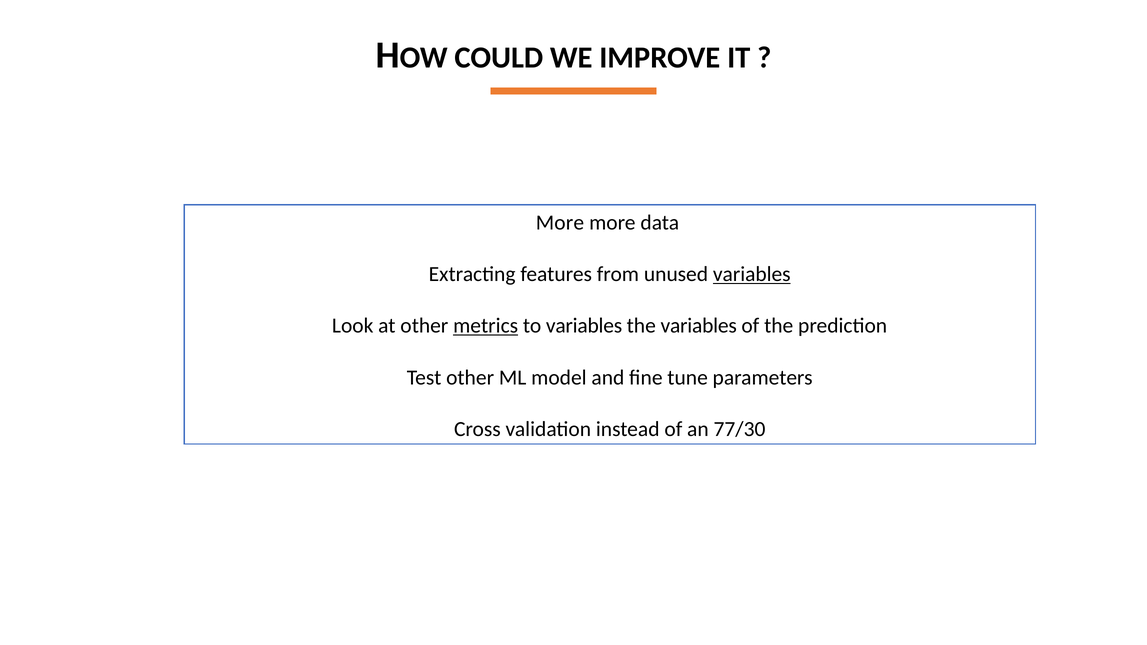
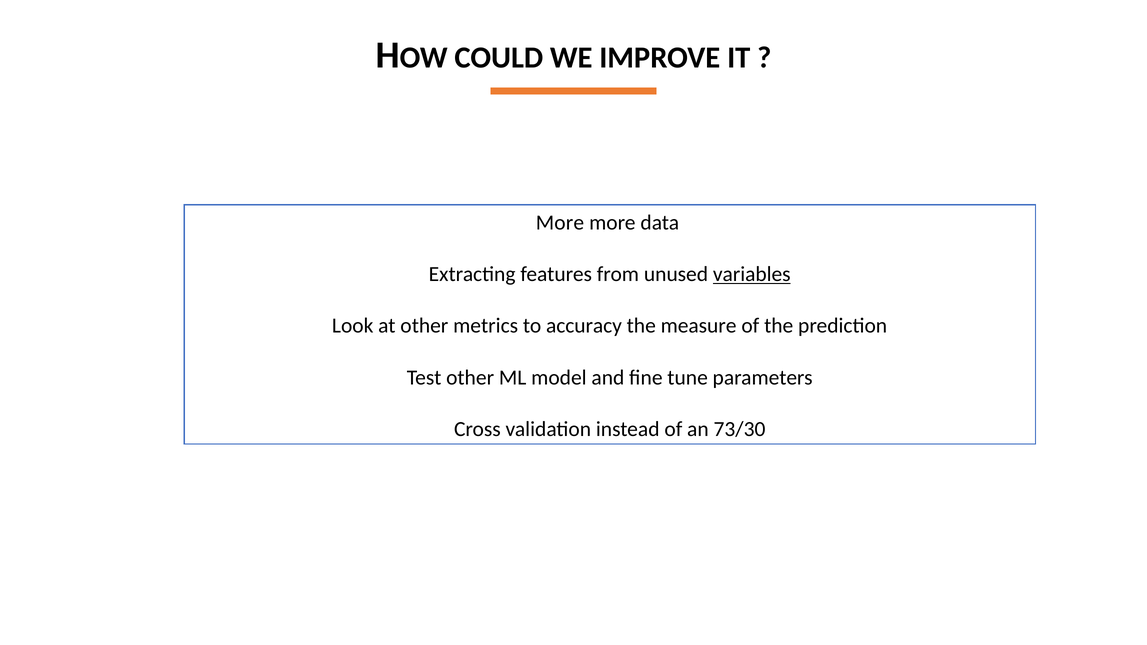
metrics underline: present -> none (486, 326)
to variables: variables -> accuracy (584, 326)
the variables: variables -> measure (699, 326)
77/30: 77/30 -> 73/30 (739, 429)
